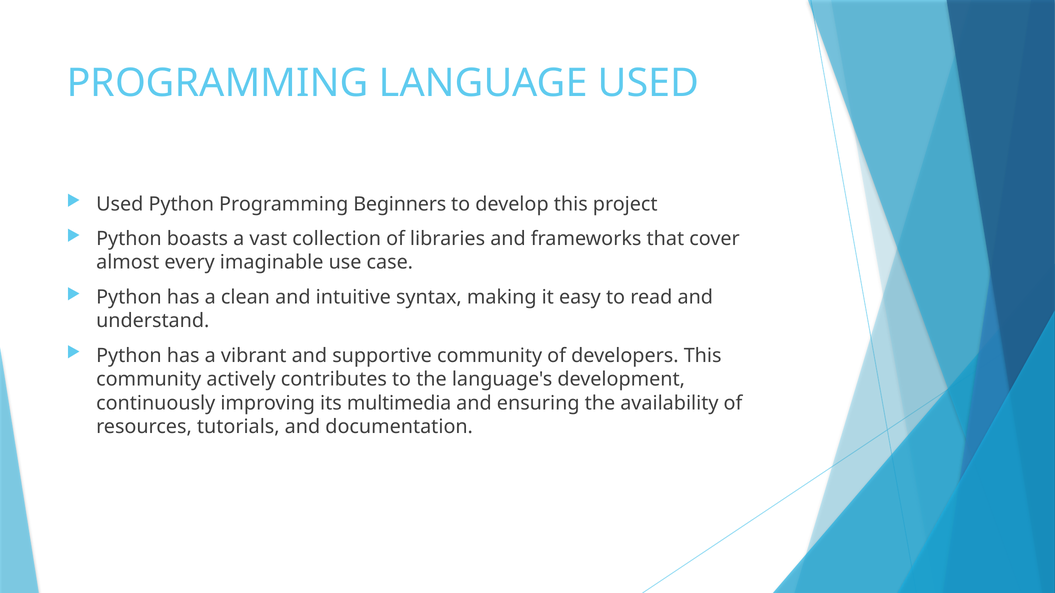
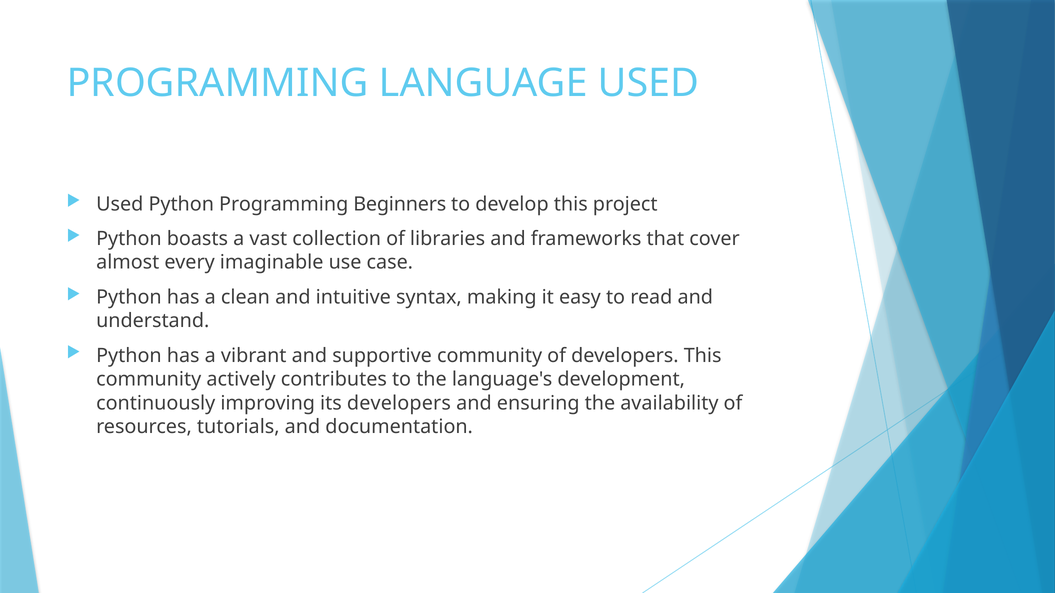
its multimedia: multimedia -> developers (399, 403)
